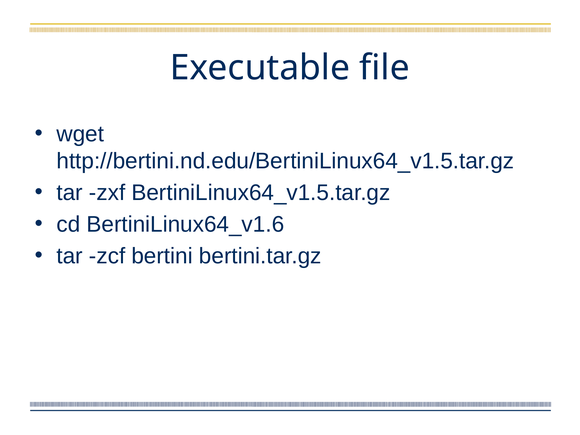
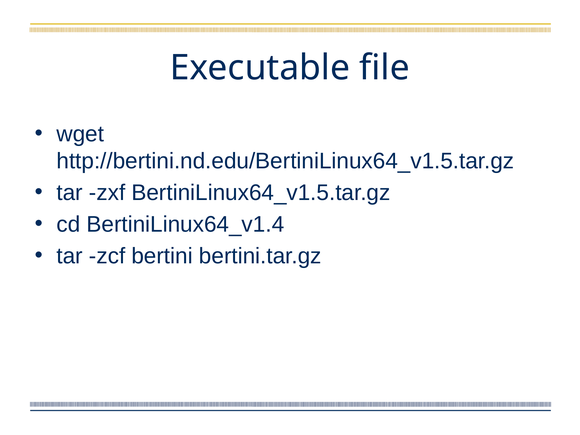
BertiniLinux64_v1.6: BertiniLinux64_v1.6 -> BertiniLinux64_v1.4 (185, 224)
